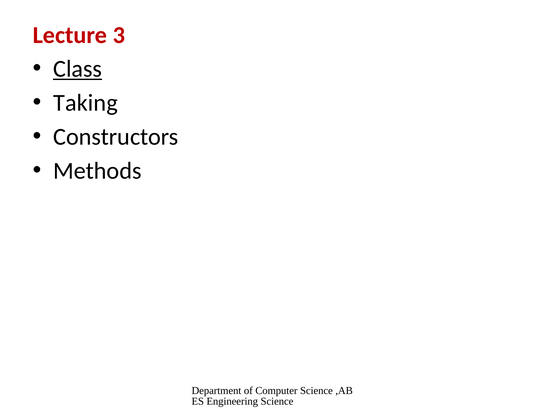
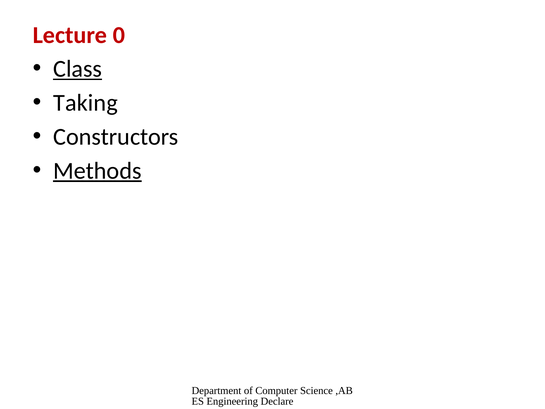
3: 3 -> 0 (119, 35)
Methods underline: none -> present (97, 171)
Engineering Science: Science -> Declare (277, 401)
